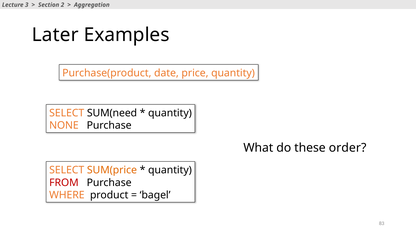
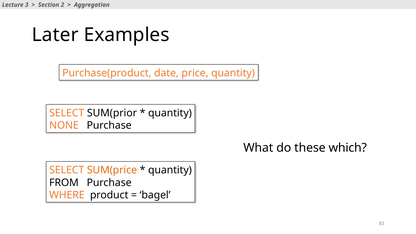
SUM(need: SUM(need -> SUM(prior (112, 113)
order: order -> which (348, 148)
FROM colour: red -> black (64, 183)
